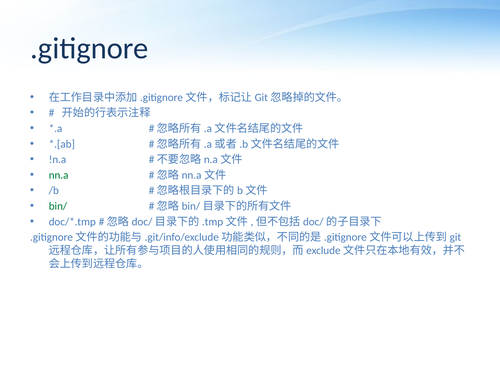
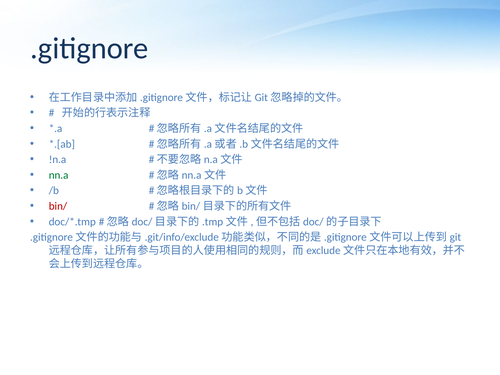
bin/ colour: green -> red (58, 206)
